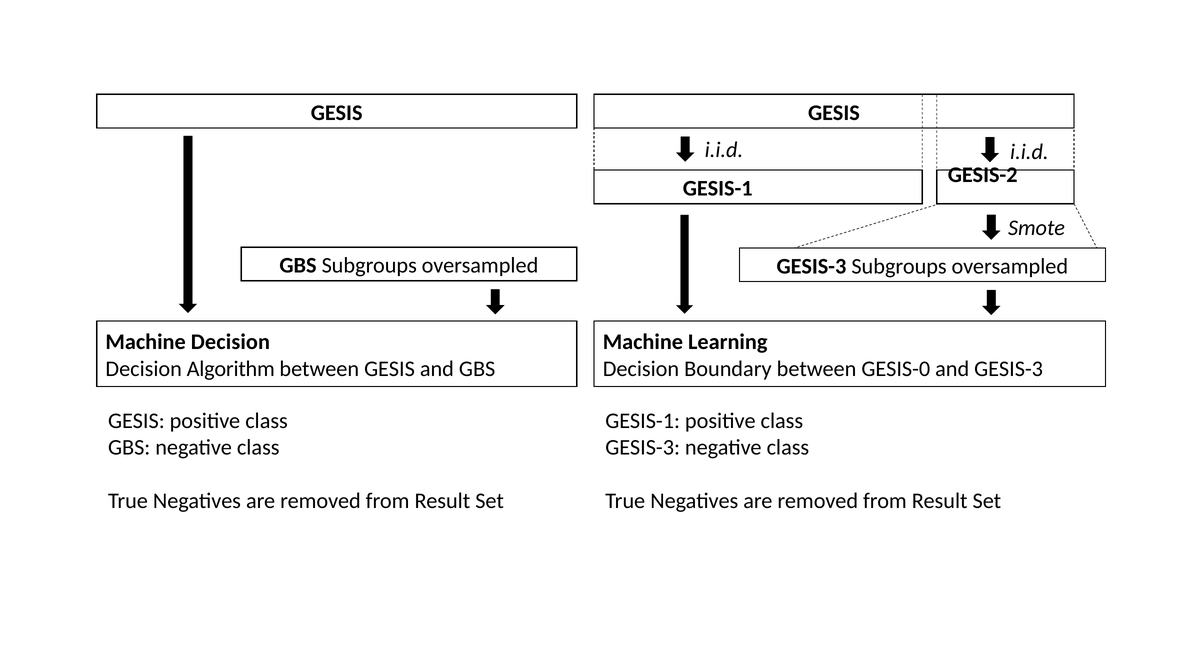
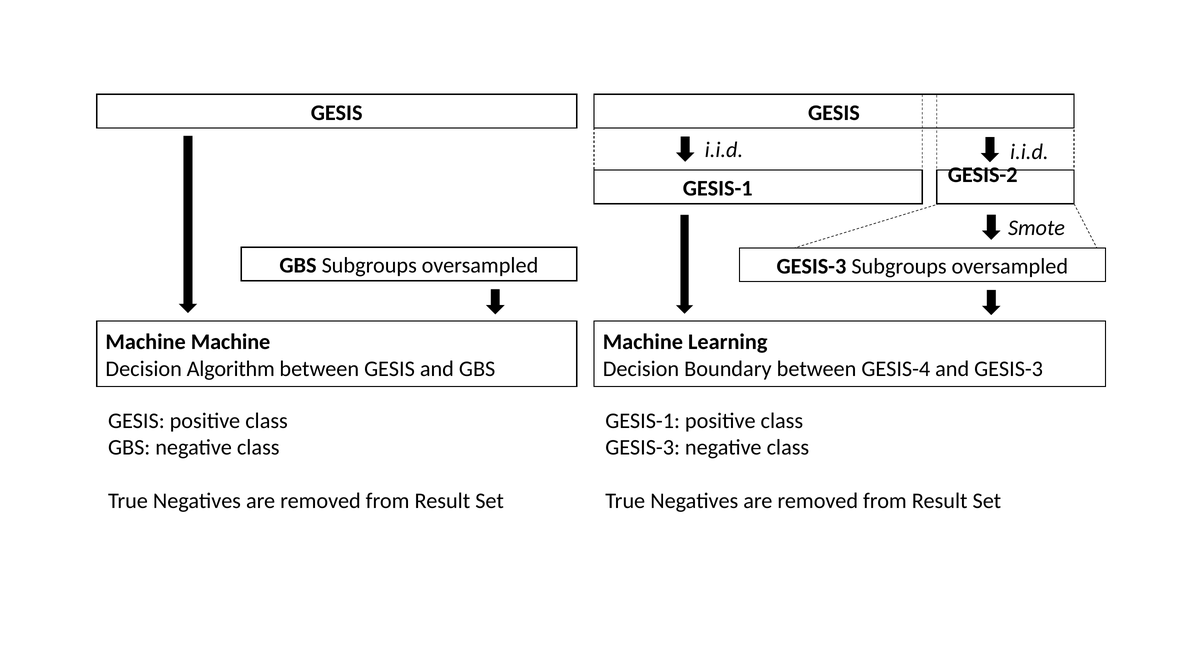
Machine Decision: Decision -> Machine (231, 342)
GESIS-0: GESIS-0 -> GESIS-4 (896, 369)
